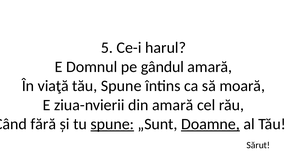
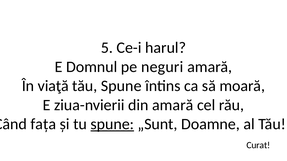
gândul: gândul -> neguri (162, 67)
fără: fără -> fața (43, 124)
Doamne underline: present -> none (210, 124)
Sărut: Sărut -> Curat (258, 146)
